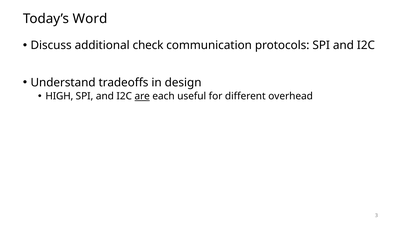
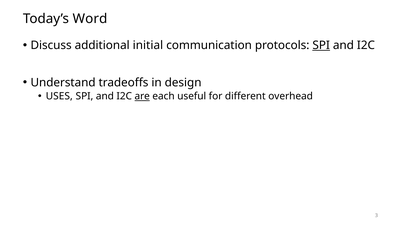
check: check -> initial (148, 45)
SPI underline: none -> present (321, 45)
HIGH: HIGH -> USES (59, 96)
